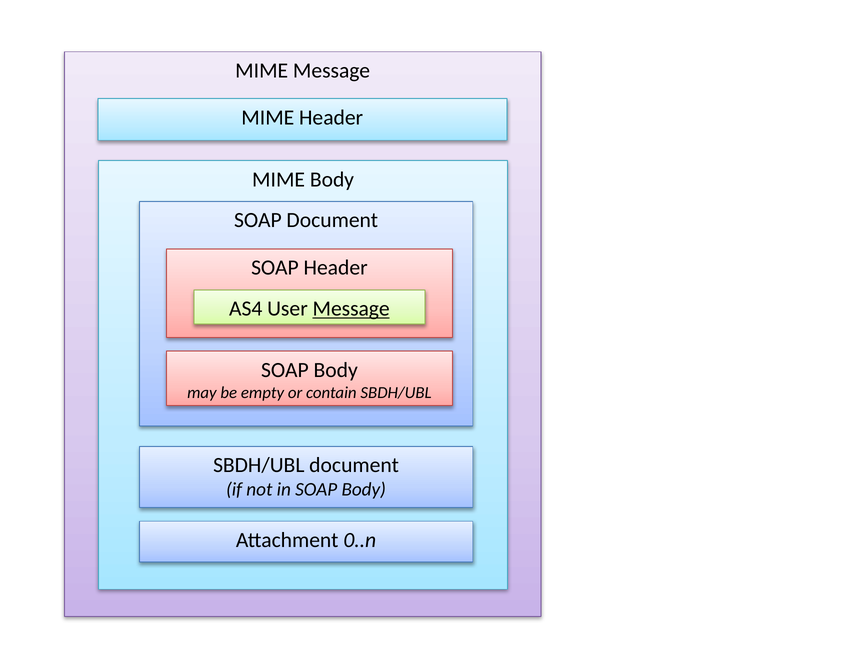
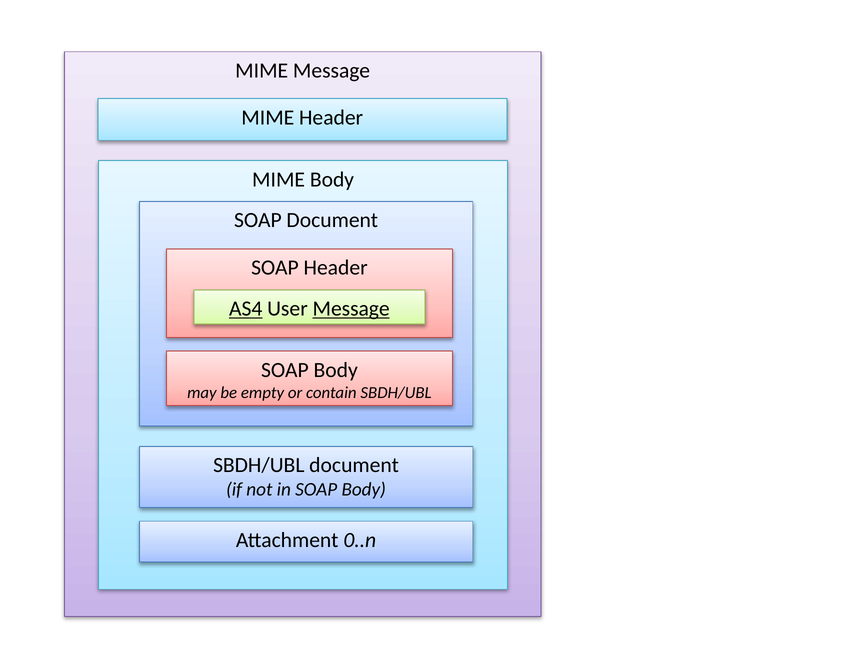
AS4 underline: none -> present (246, 309)
